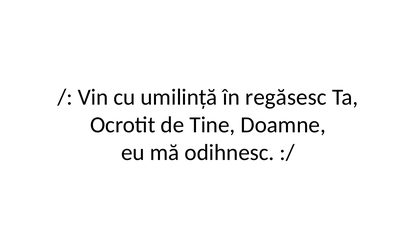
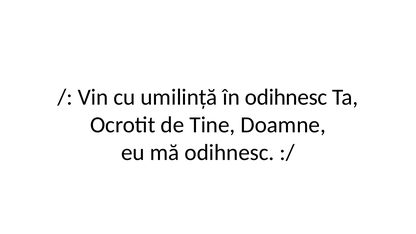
în regăsesc: regăsesc -> odihnesc (286, 97)
